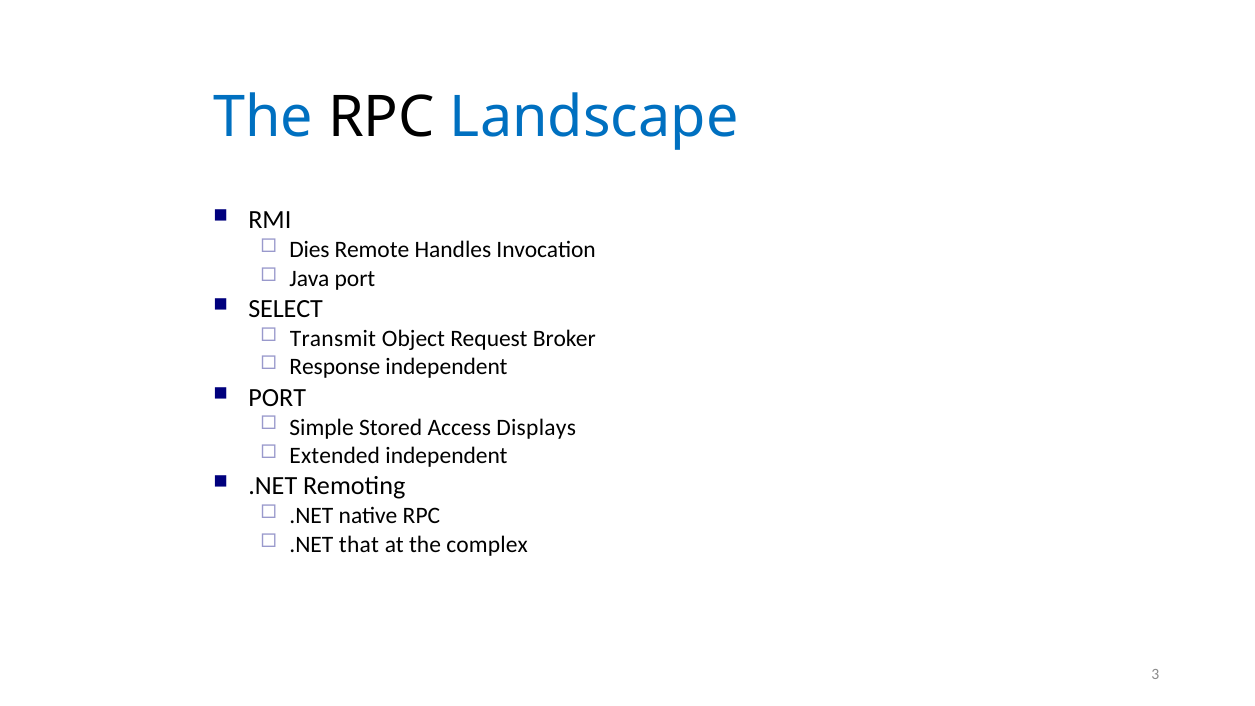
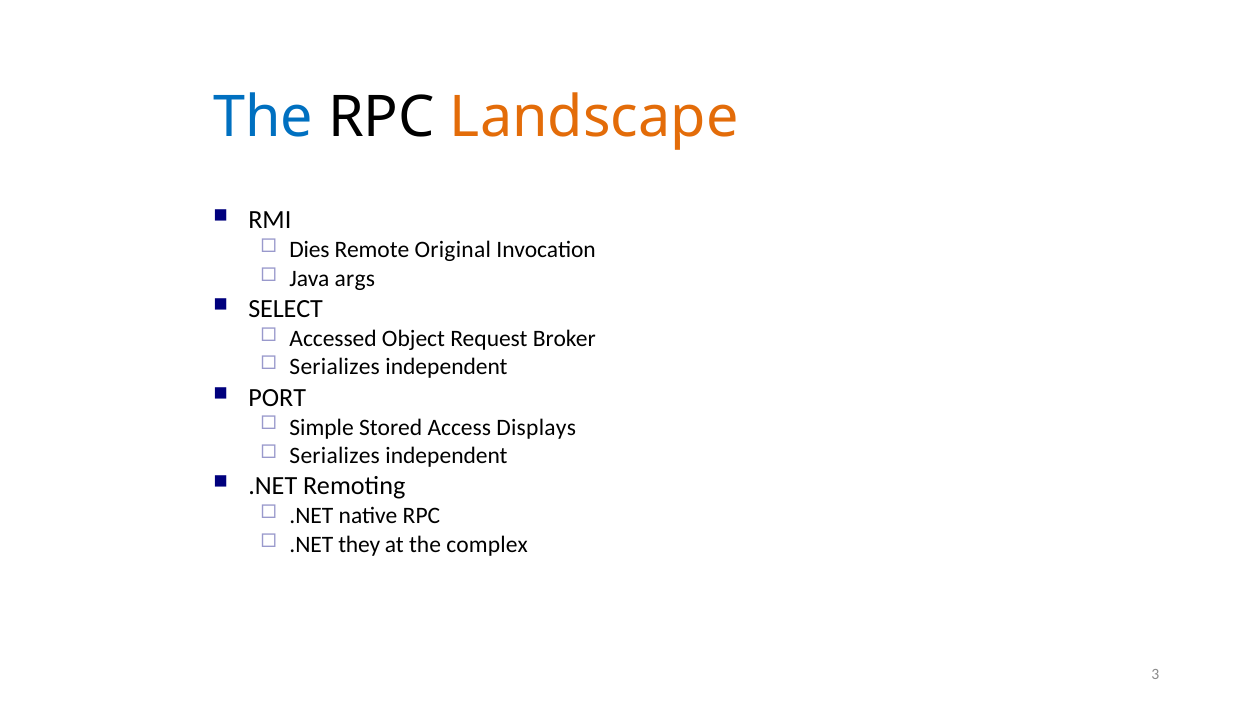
Landscape colour: blue -> orange (594, 117)
Handles: Handles -> Original (453, 250)
Java port: port -> args (355, 278)
Transmit: Transmit -> Accessed (333, 339)
Response: Response -> Serializes (335, 367)
Extended: Extended -> Serializes (335, 456)
that: that -> they (359, 544)
